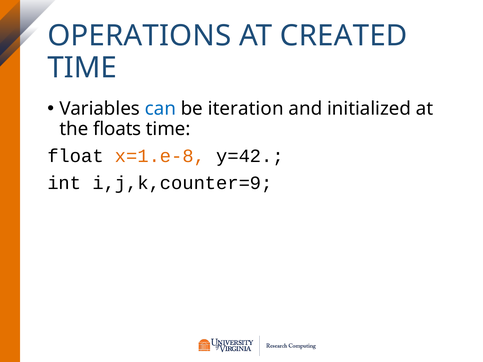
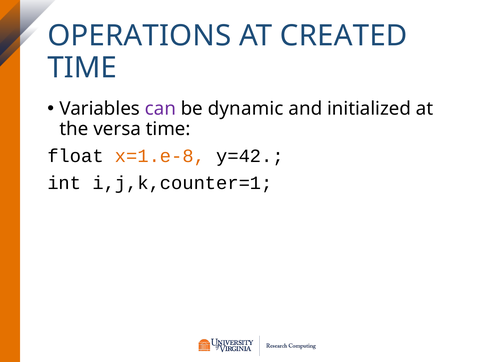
can colour: blue -> purple (160, 109)
iteration: iteration -> dynamic (246, 109)
floats: floats -> versa (117, 129)
i,j,k,counter=9: i,j,k,counter=9 -> i,j,k,counter=1 (182, 183)
